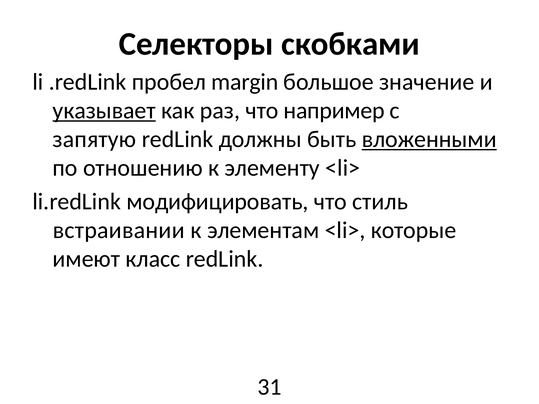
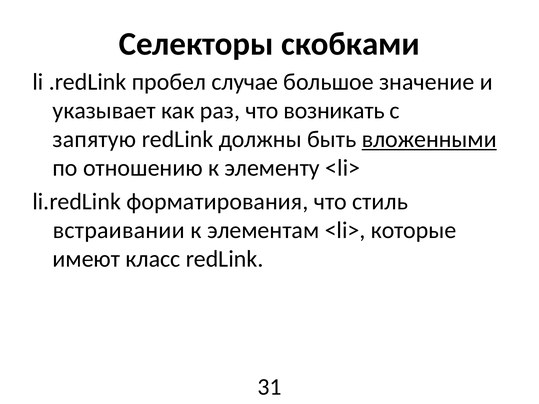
margin: margin -> случае (245, 82)
указывает underline: present -> none (104, 111)
например: например -> возникать (334, 111)
модифицировать: модифицировать -> форматирования (217, 202)
